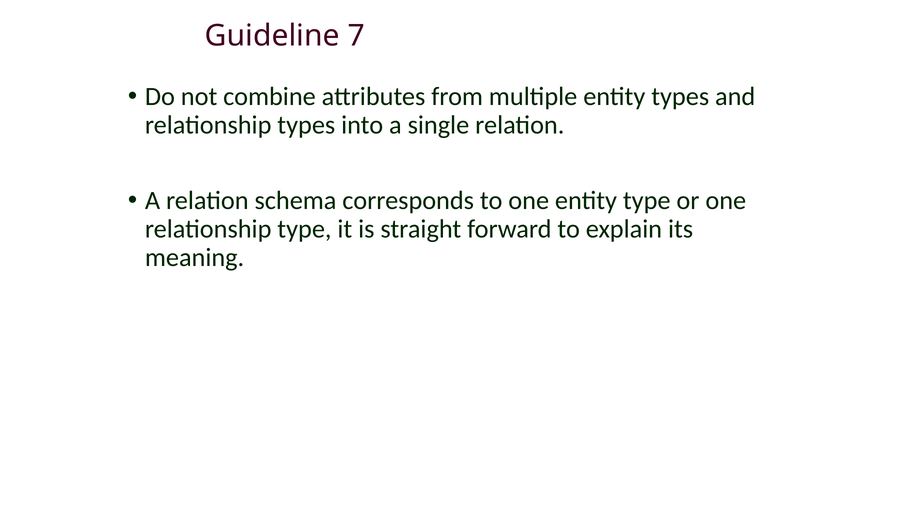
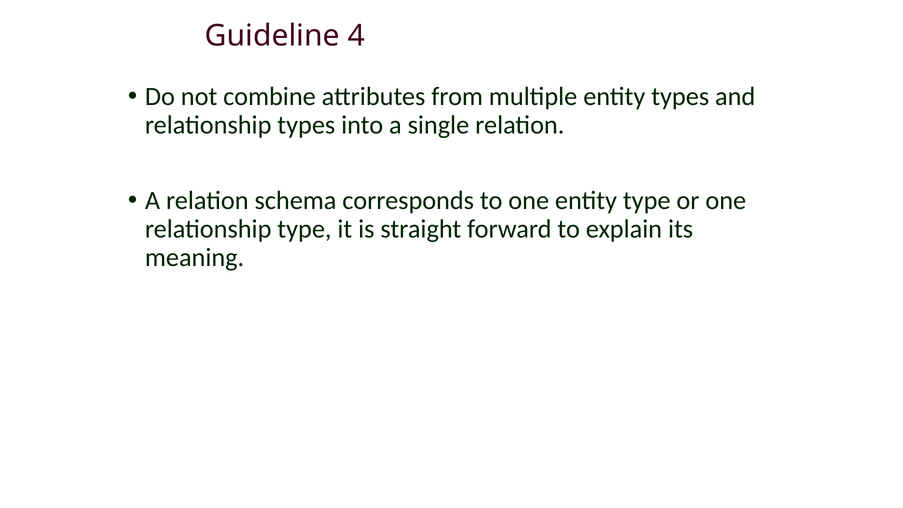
7: 7 -> 4 (356, 36)
